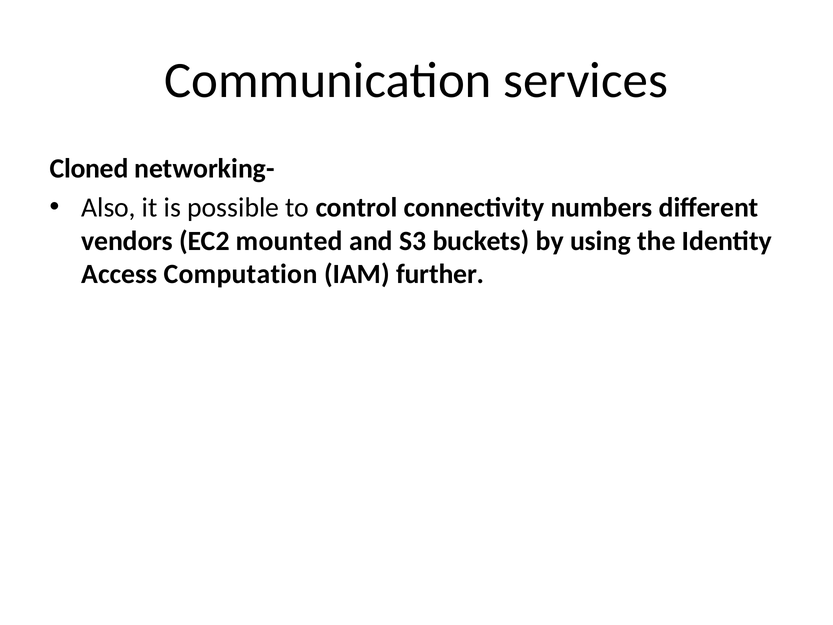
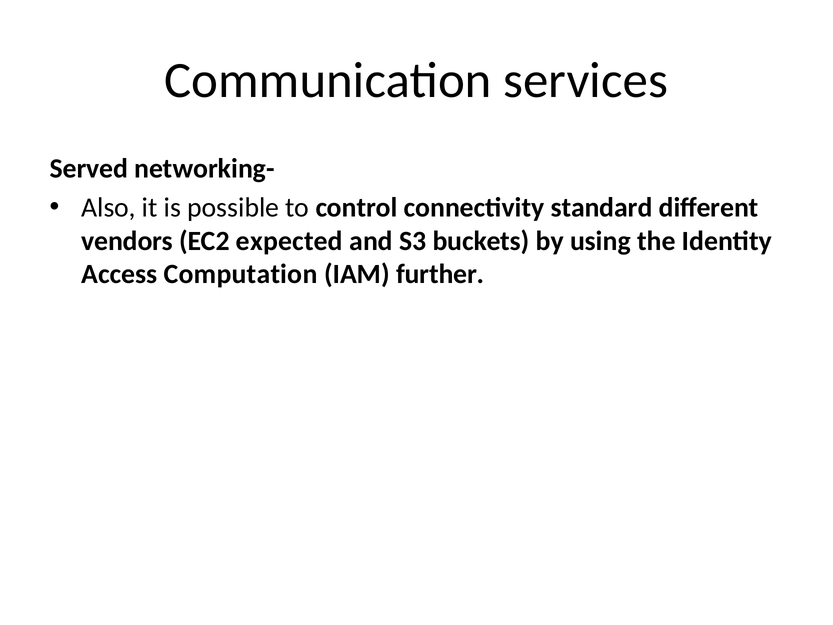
Cloned: Cloned -> Served (89, 169)
numbers: numbers -> standard (602, 207)
mounted: mounted -> expected (289, 241)
